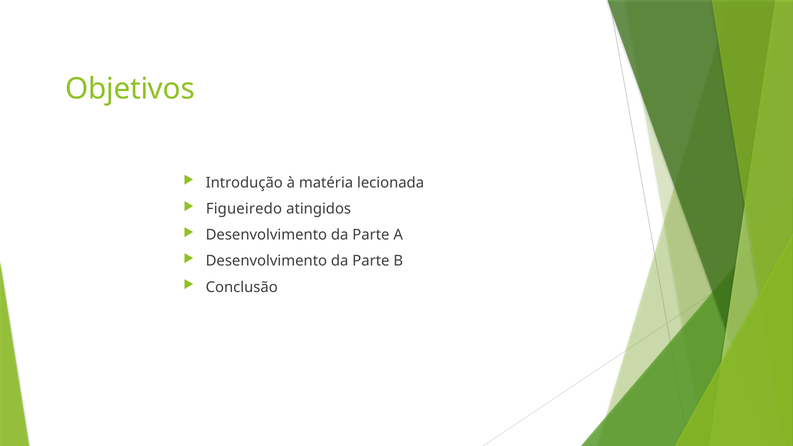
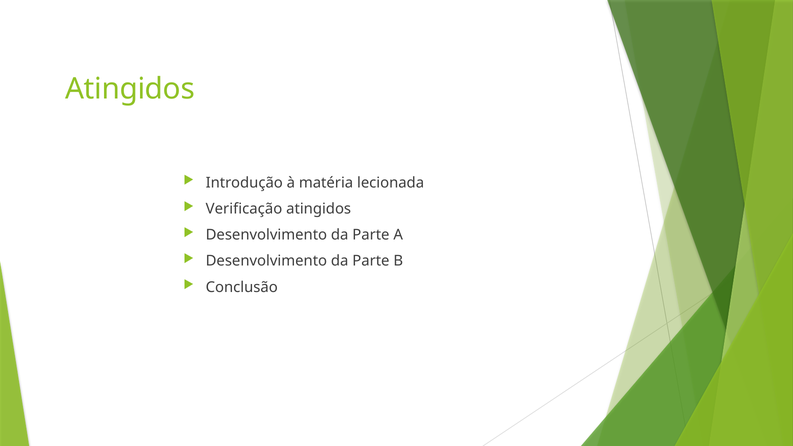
Objetivos: Objetivos -> Atingidos (130, 89)
Figueiredo: Figueiredo -> Verificação (244, 209)
